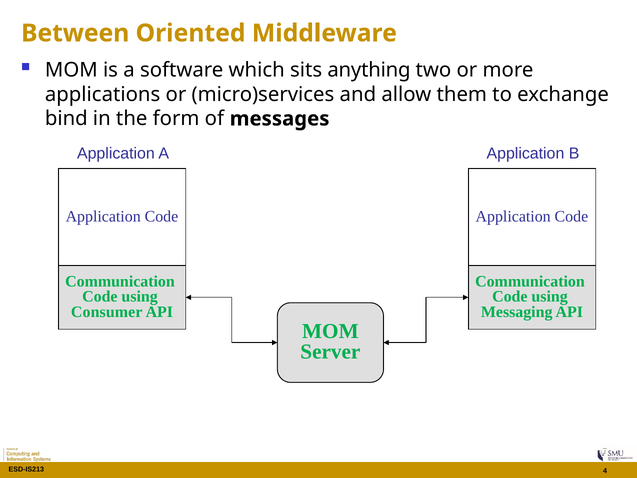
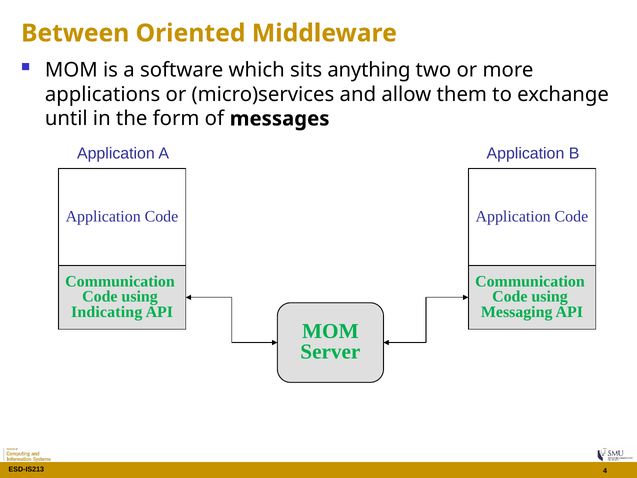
bind: bind -> until (66, 119)
Consumer: Consumer -> Indicating (107, 312)
